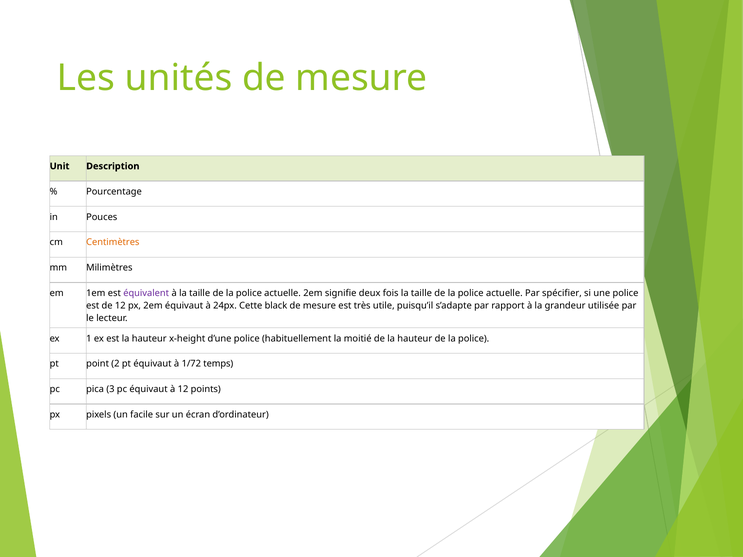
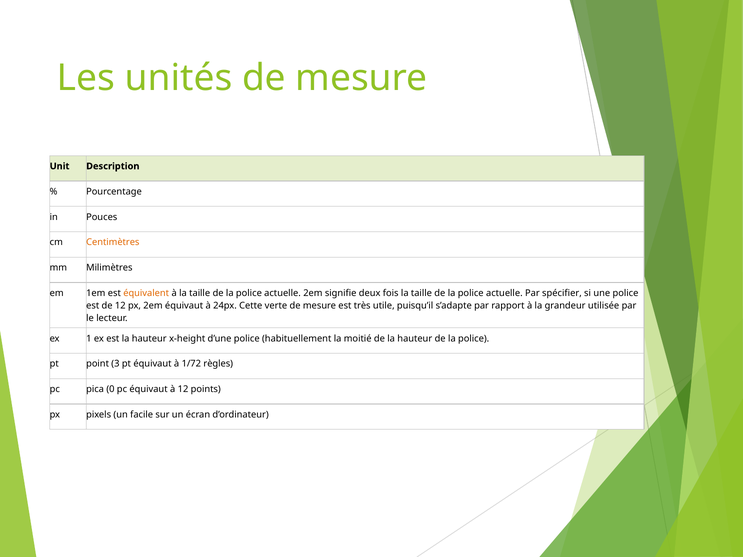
équivalent colour: purple -> orange (146, 293)
black: black -> verte (276, 306)
2: 2 -> 3 (115, 364)
temps: temps -> règles (218, 364)
3: 3 -> 0 (110, 389)
